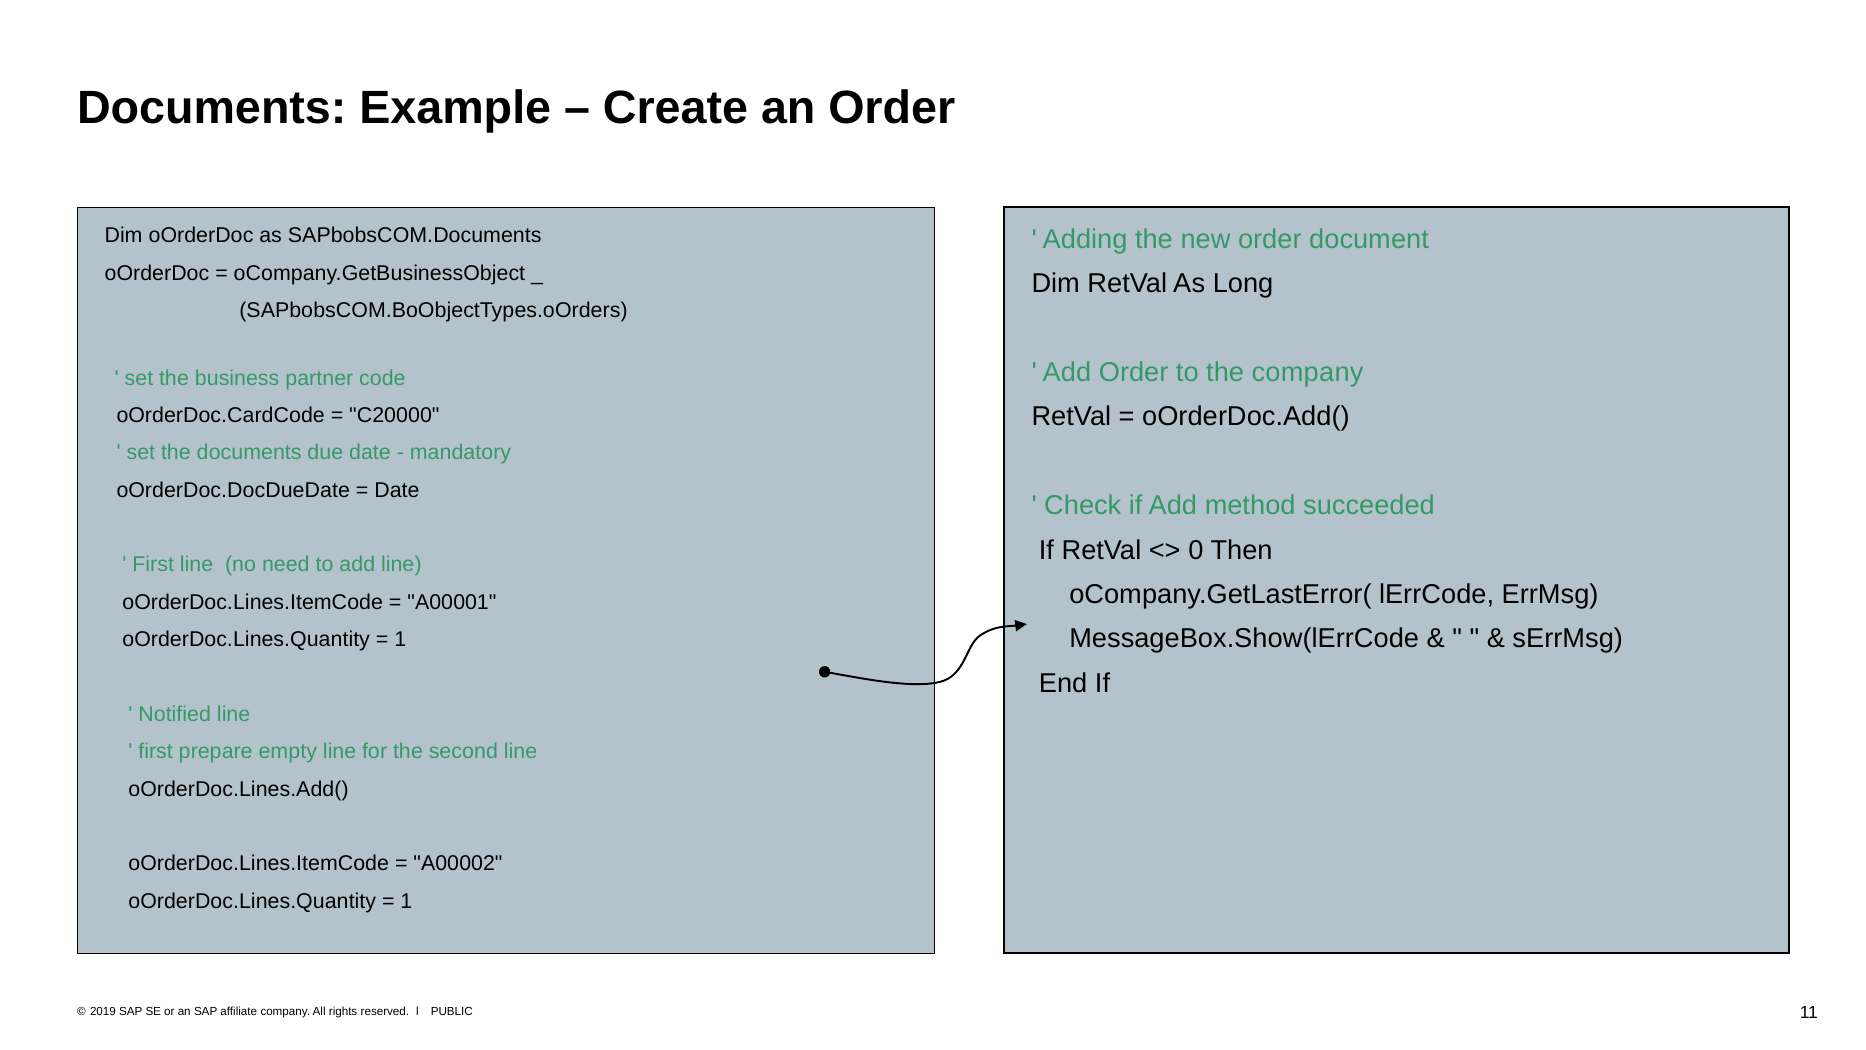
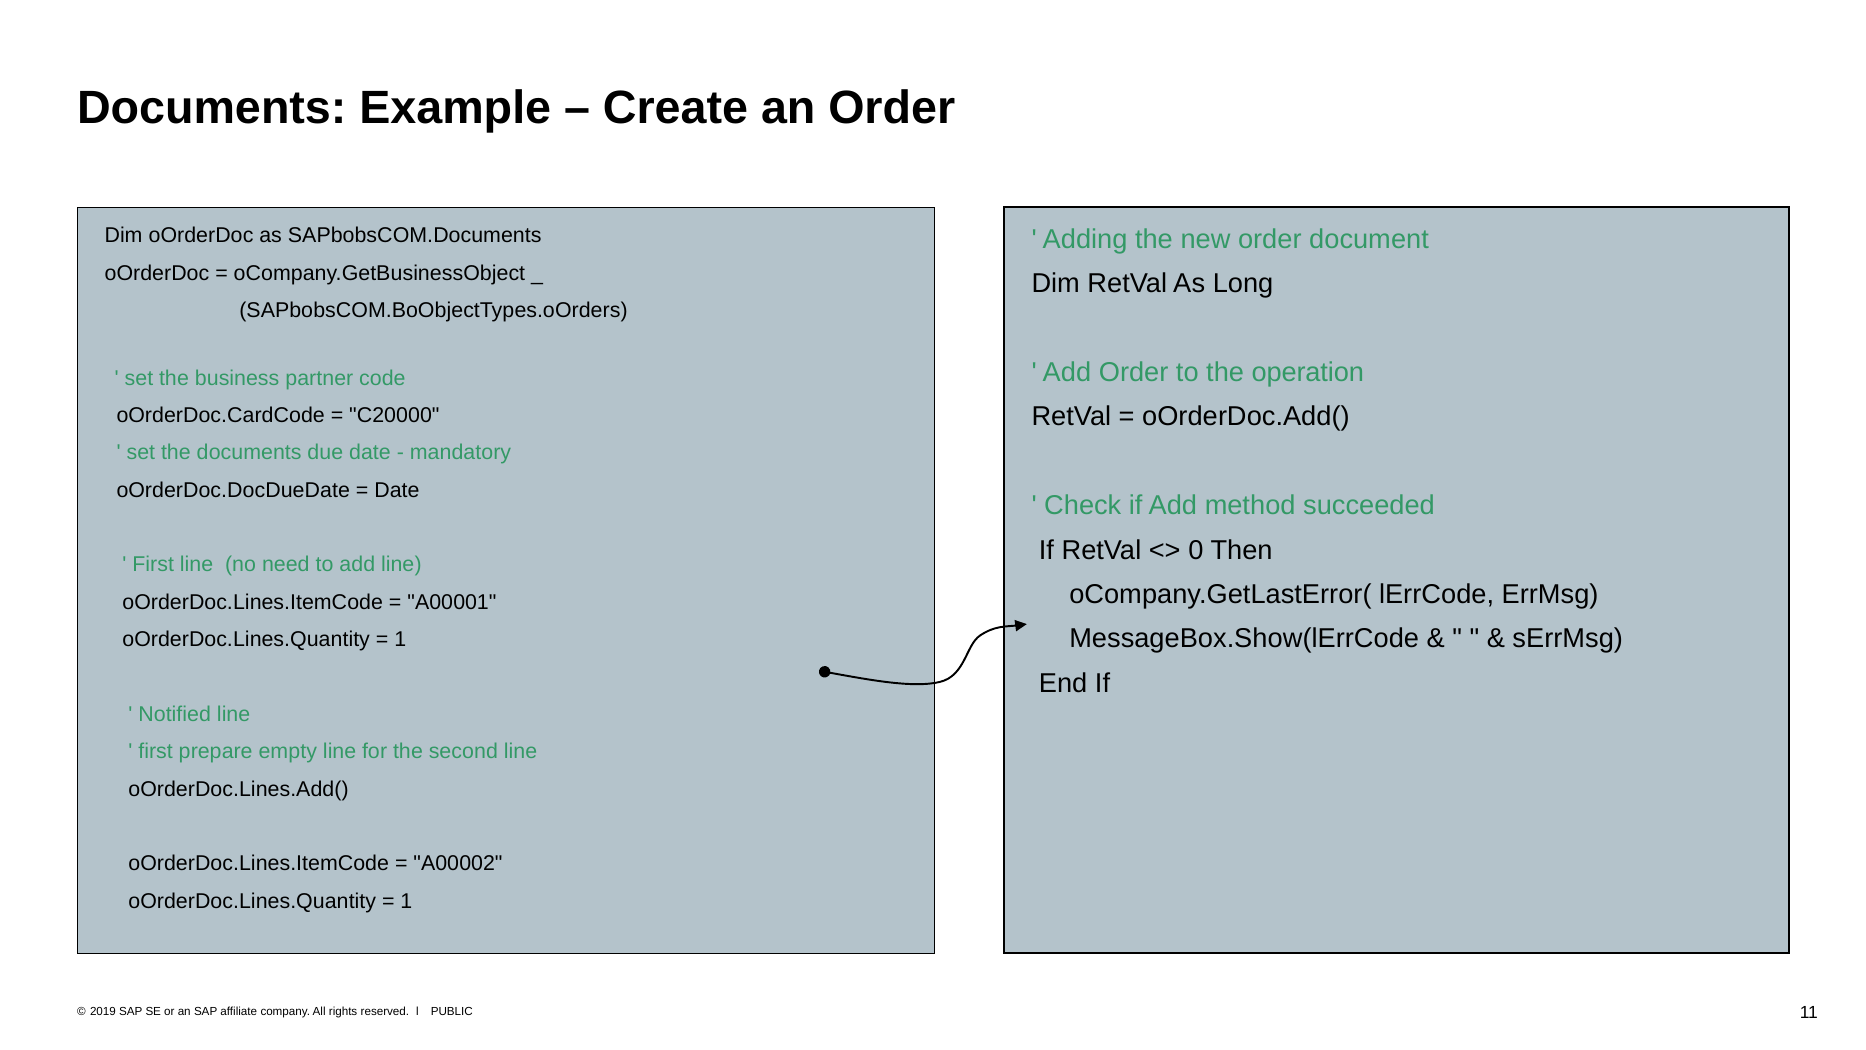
the company: company -> operation (1308, 372)
